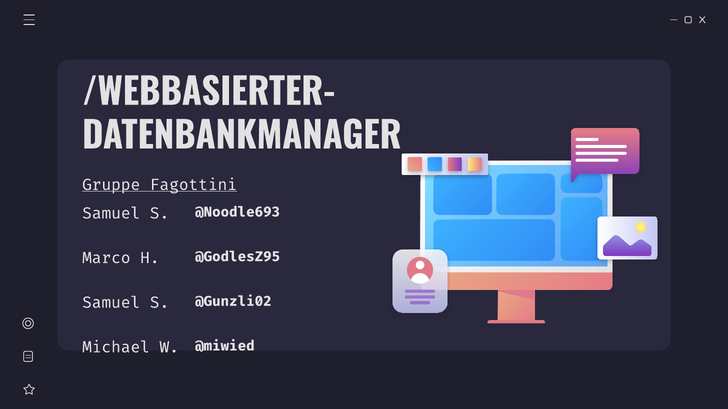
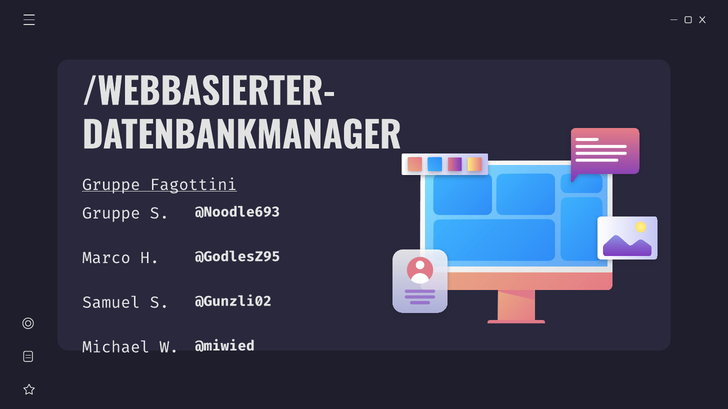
Samuel: Samuel -> Gruppe (111, 213)
